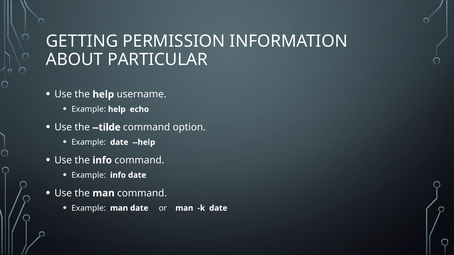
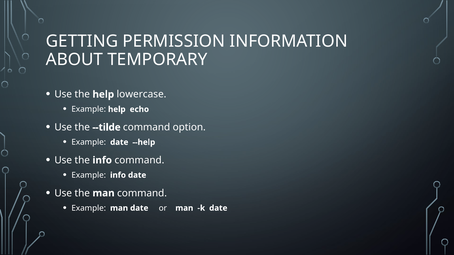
PARTICULAR: PARTICULAR -> TEMPORARY (157, 60)
username: username -> lowercase (142, 95)
